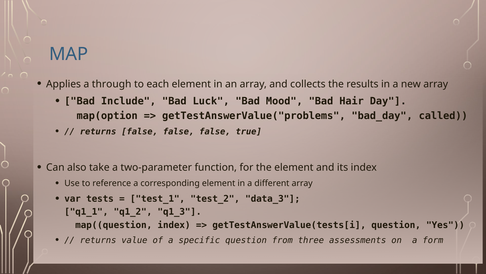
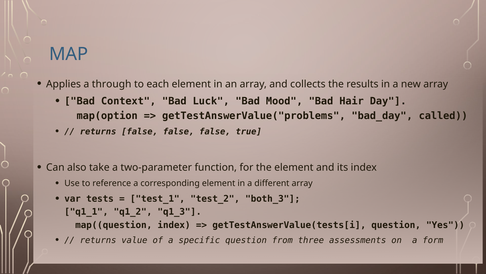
Include: Include -> Context (129, 101)
data_3: data_3 -> both_3 (273, 198)
